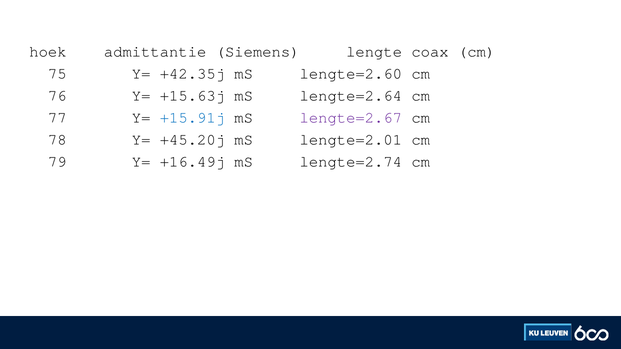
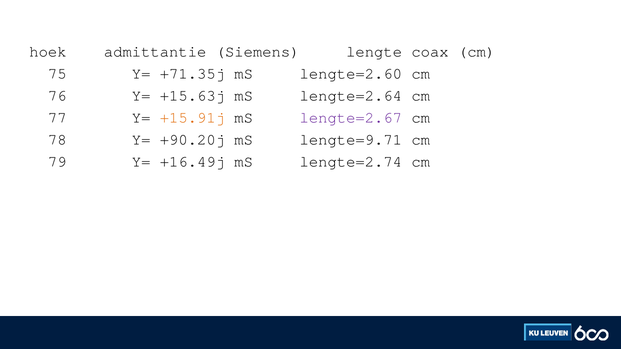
+42.35j: +42.35j -> +71.35j (192, 74)
+15.91j colour: blue -> orange (192, 118)
+45.20j: +45.20j -> +90.20j (192, 140)
lengte=2.01: lengte=2.01 -> lengte=9.71 (351, 140)
